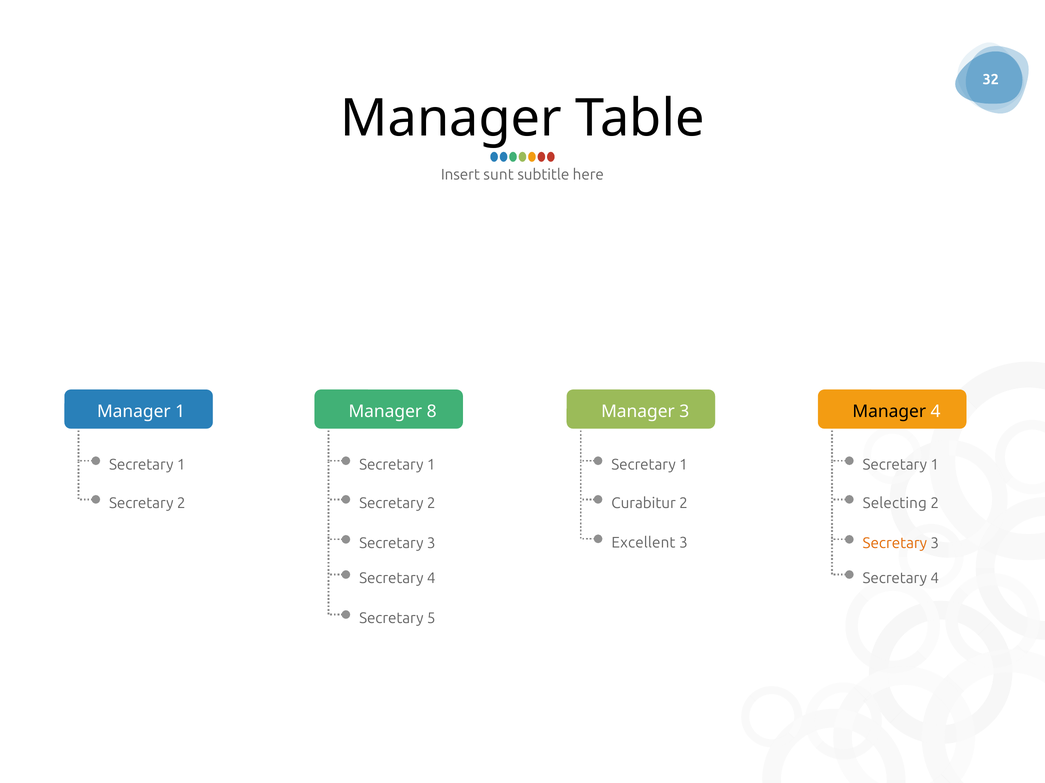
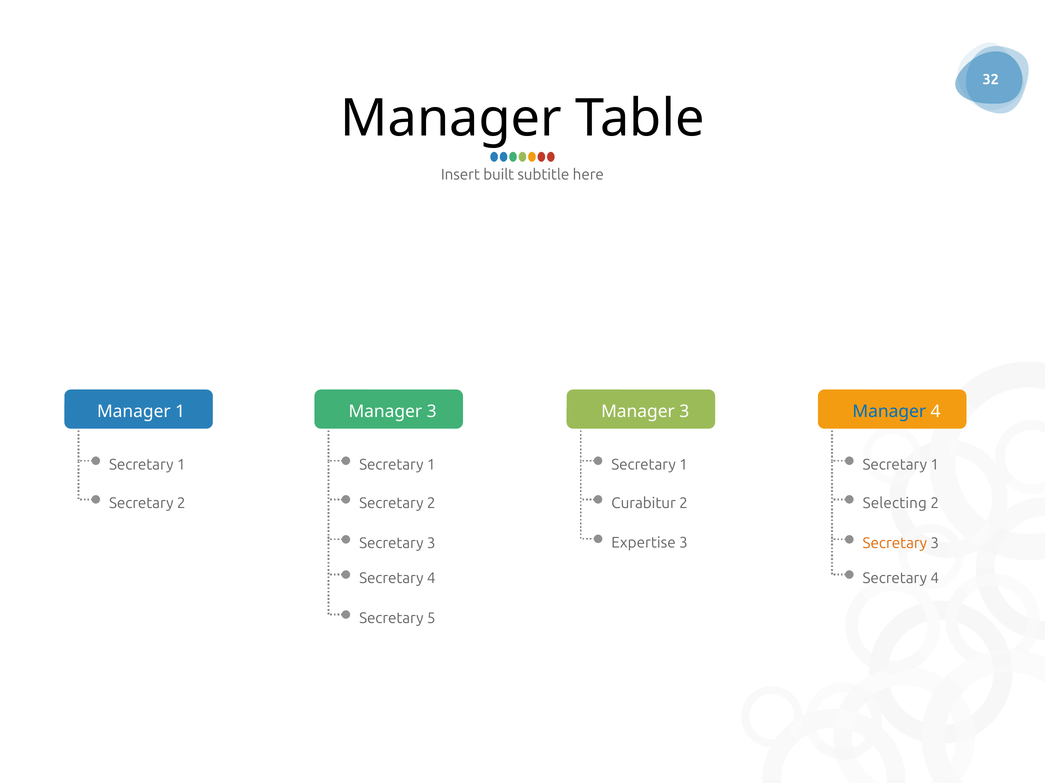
sunt: sunt -> built (499, 175)
8: 8 -> 3 (432, 412)
Manager colour: black -> blue (889, 412)
Excellent: Excellent -> Expertise (644, 543)
